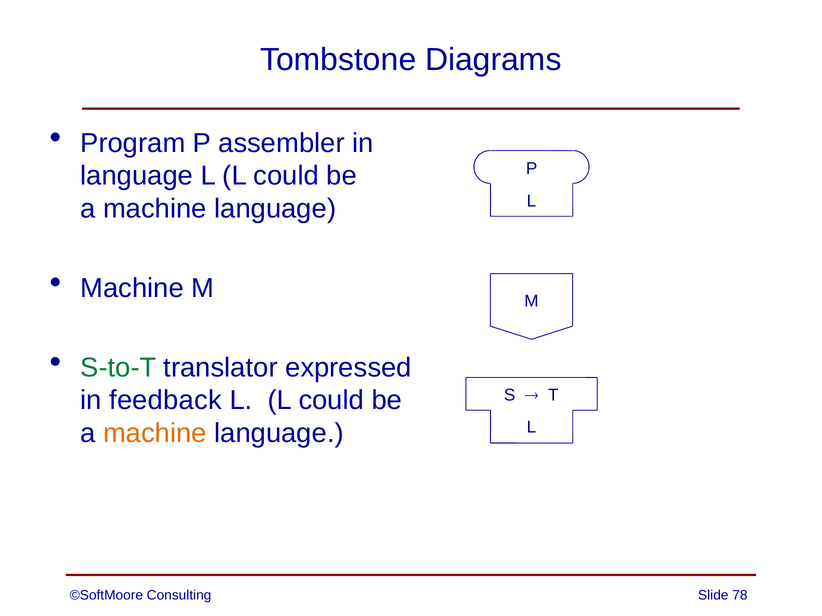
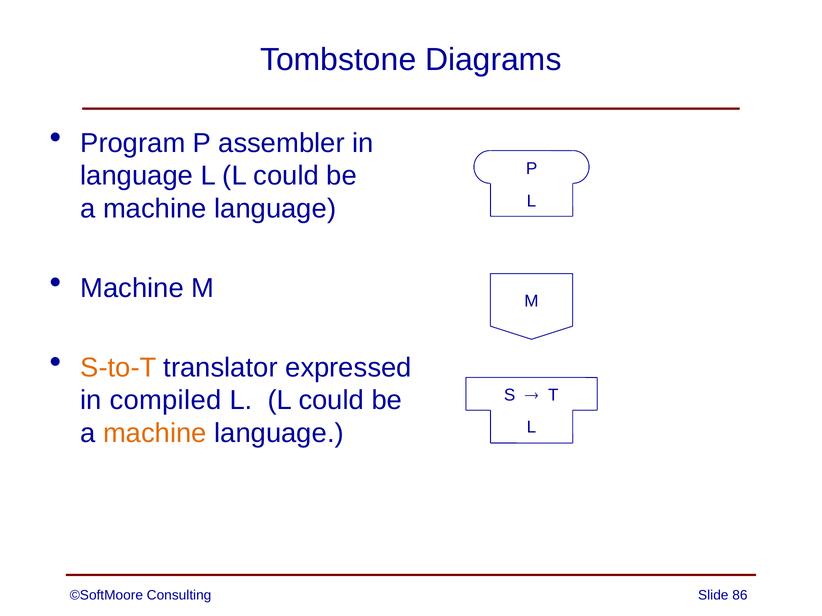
S-to-T colour: green -> orange (118, 368)
feedback: feedback -> compiled (165, 401)
78: 78 -> 86 (740, 596)
